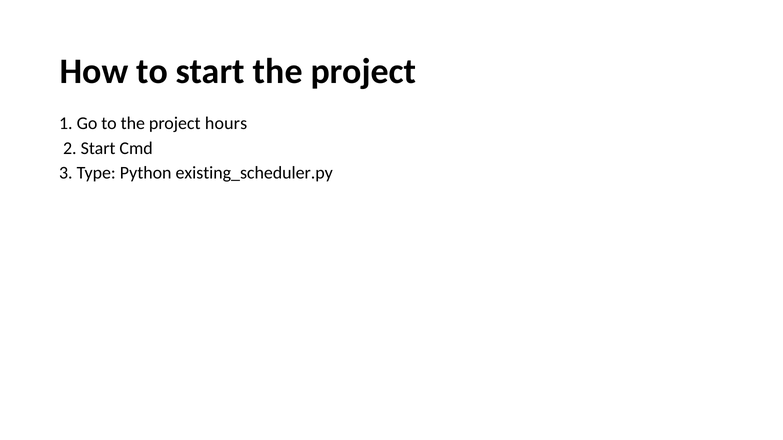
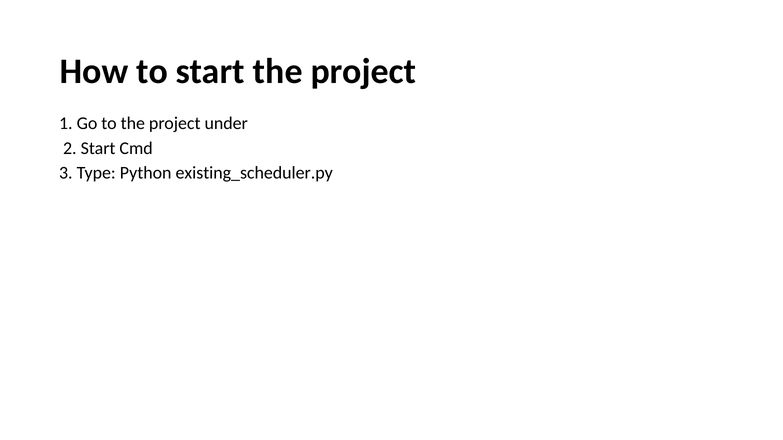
hours: hours -> under (226, 124)
